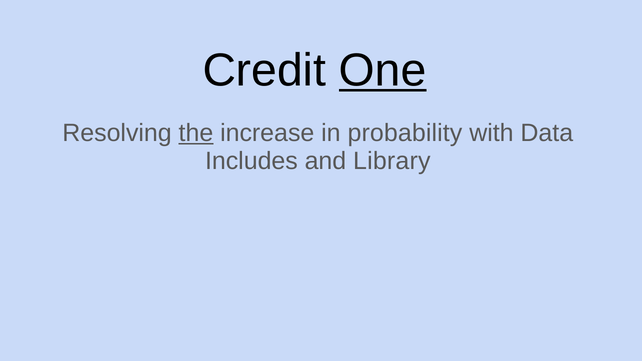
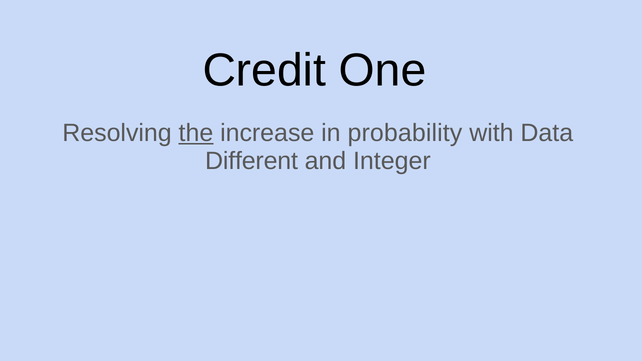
One underline: present -> none (383, 70)
Includes: Includes -> Different (252, 161)
Library: Library -> Integer (392, 161)
